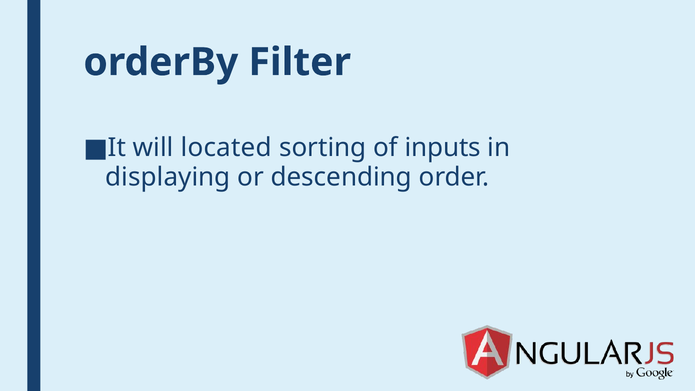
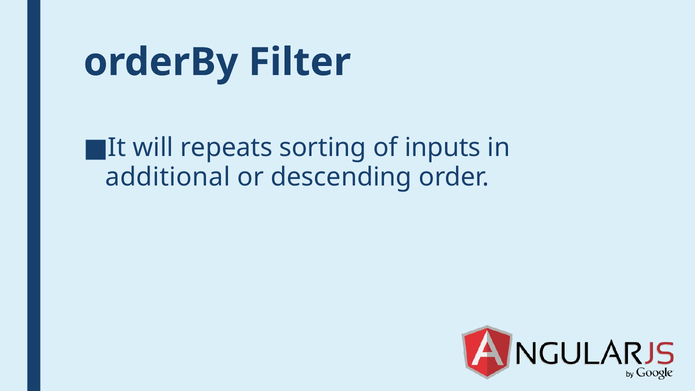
located: located -> repeats (226, 148)
displaying: displaying -> additional (168, 177)
